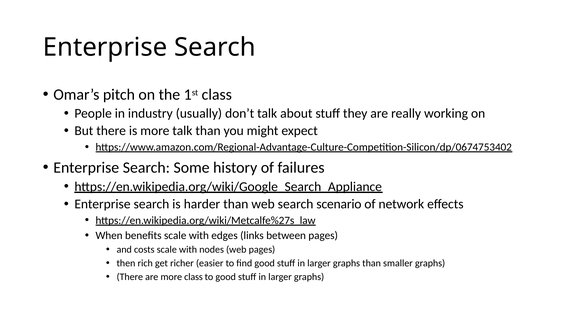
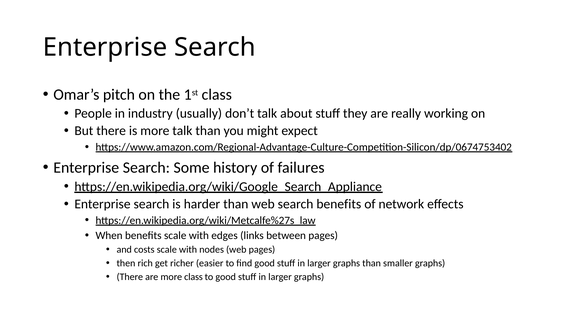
search scenario: scenario -> benefits (339, 204)
